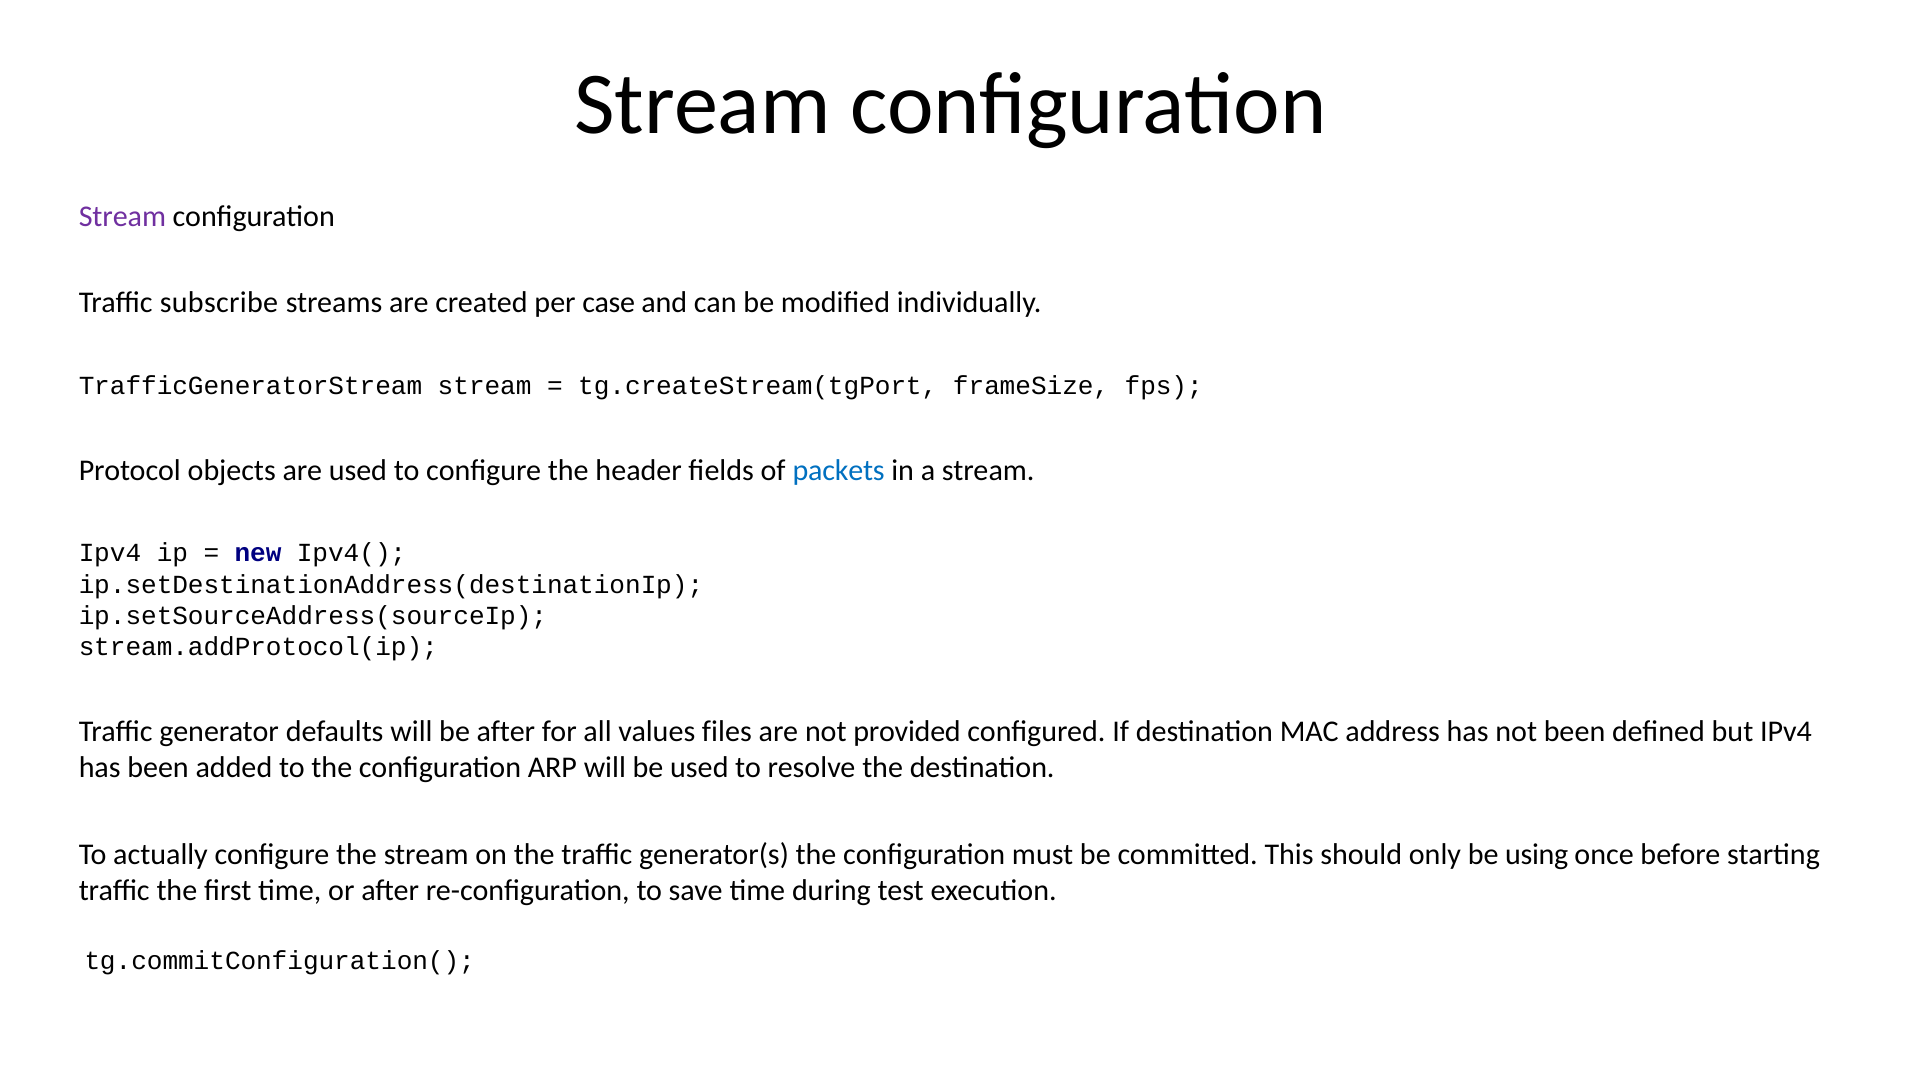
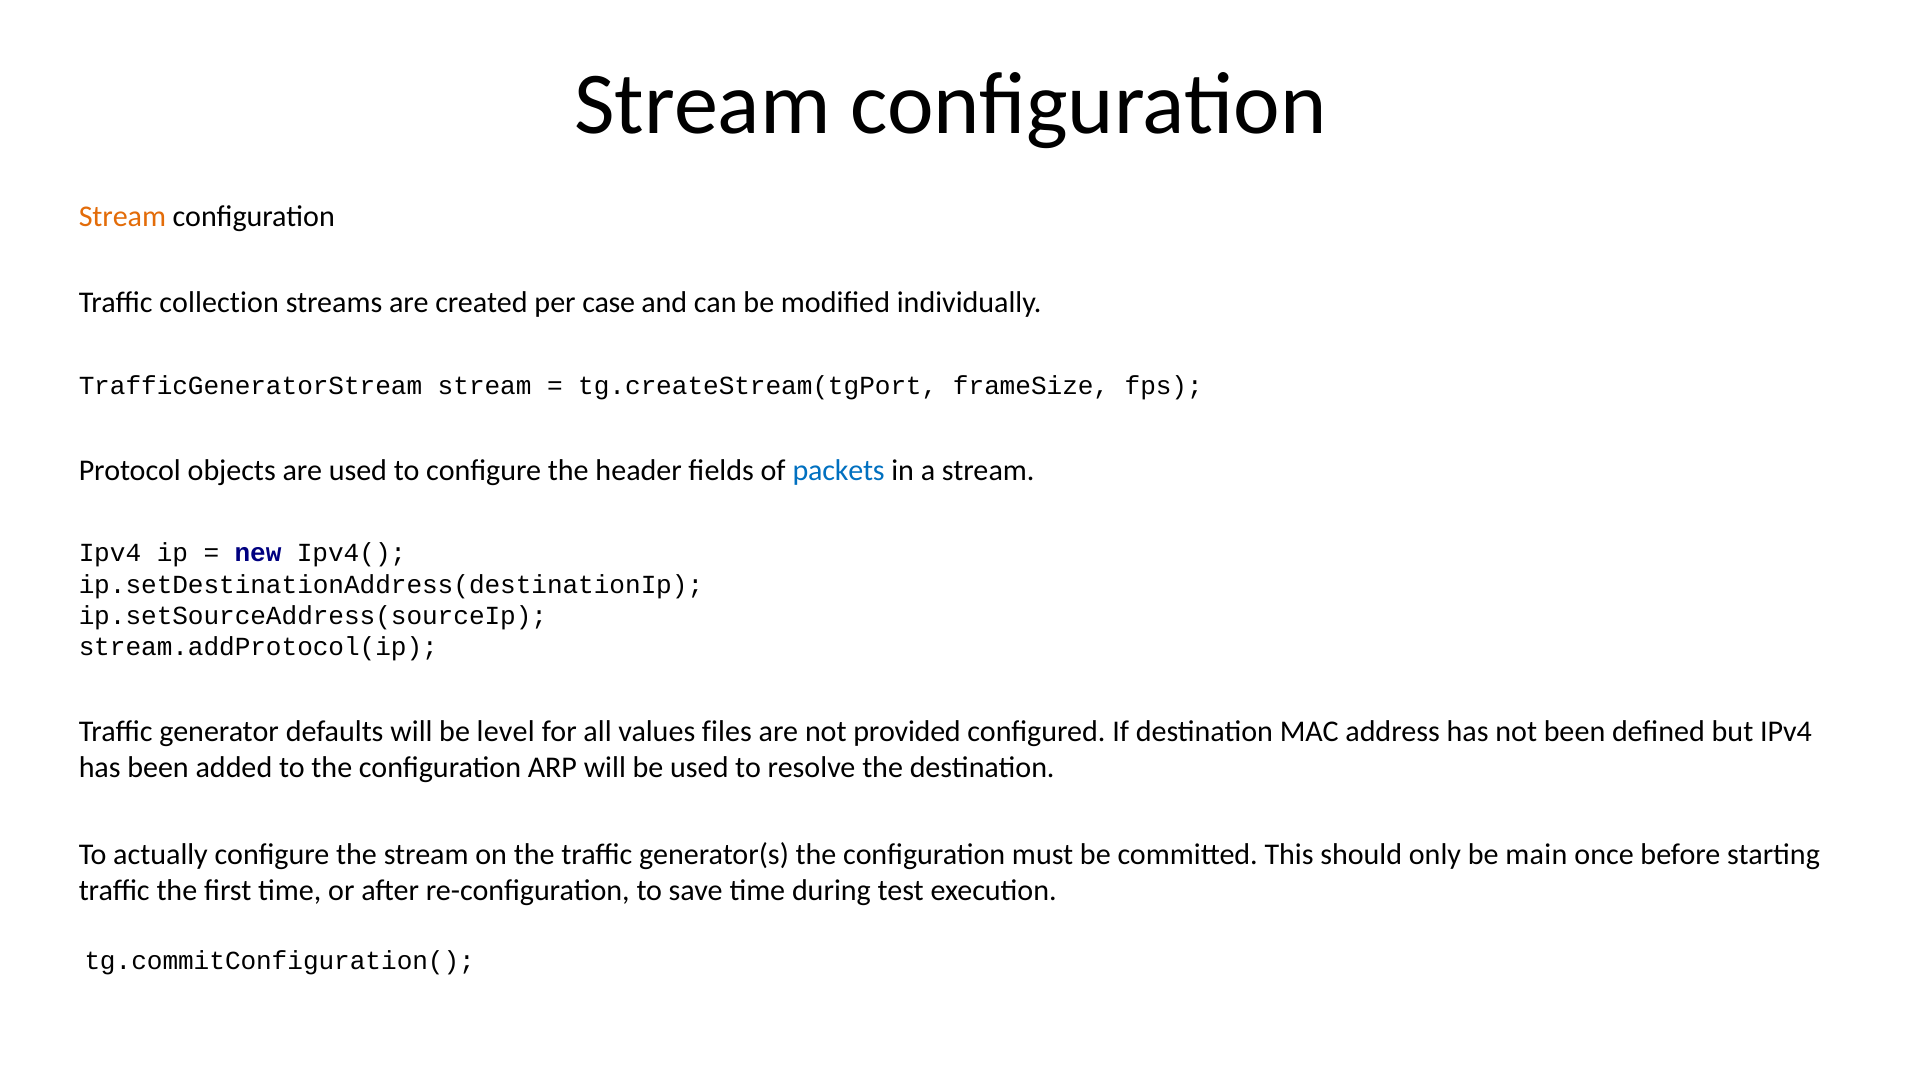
Stream colour: purple -> orange (122, 216)
subscribe: subscribe -> collection (219, 303)
be after: after -> level (506, 731)
using: using -> main (1536, 854)
